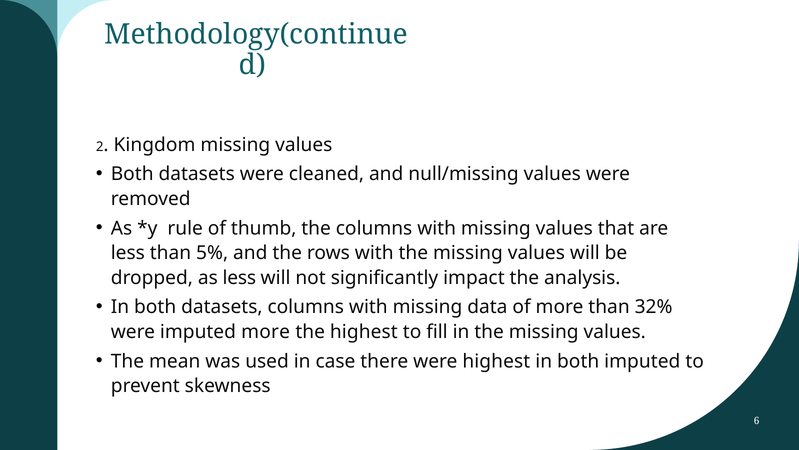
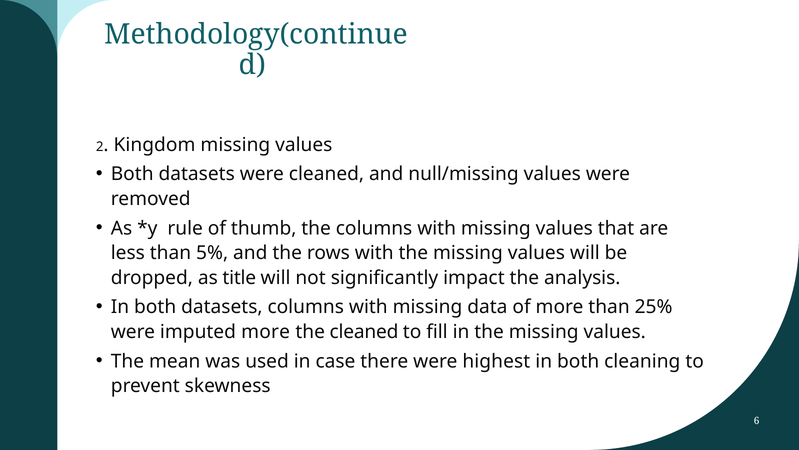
as less: less -> title (239, 278)
32%: 32% -> 25% (654, 307)
the highest: highest -> cleaned (364, 332)
both imputed: imputed -> cleaning (642, 361)
